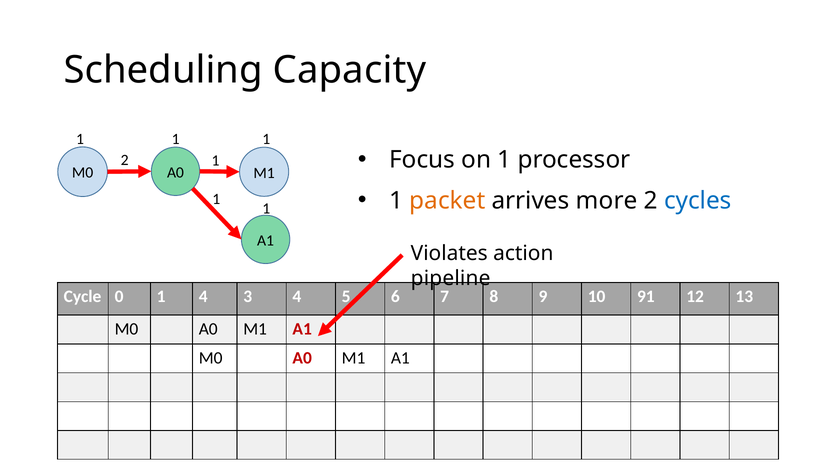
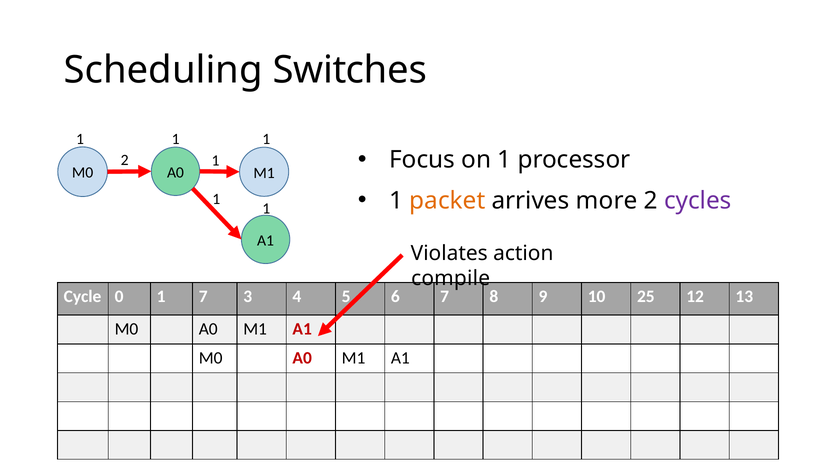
Capacity: Capacity -> Switches (350, 70)
cycles colour: blue -> purple (698, 201)
pipeline: pipeline -> compile (451, 279)
1 4: 4 -> 7 (203, 297)
91: 91 -> 25 (646, 297)
